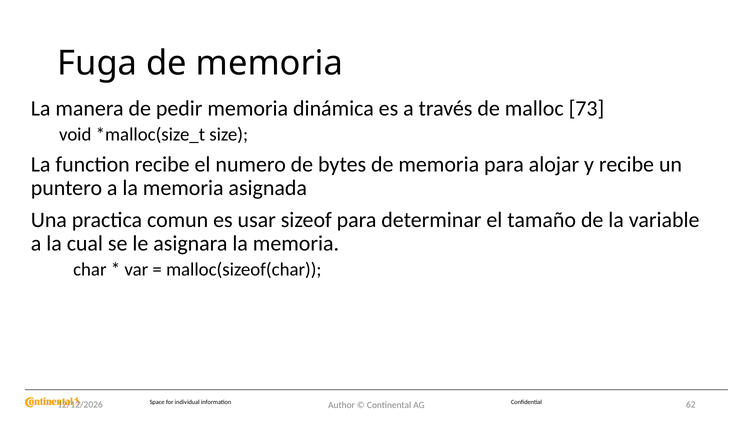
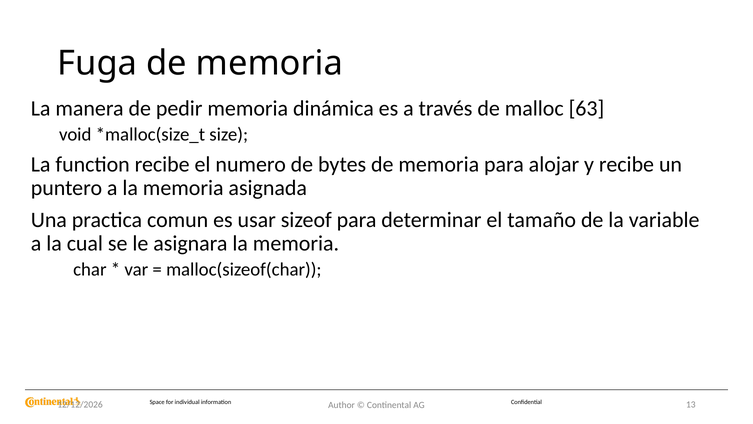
73: 73 -> 63 (586, 108)
62: 62 -> 13 (691, 404)
